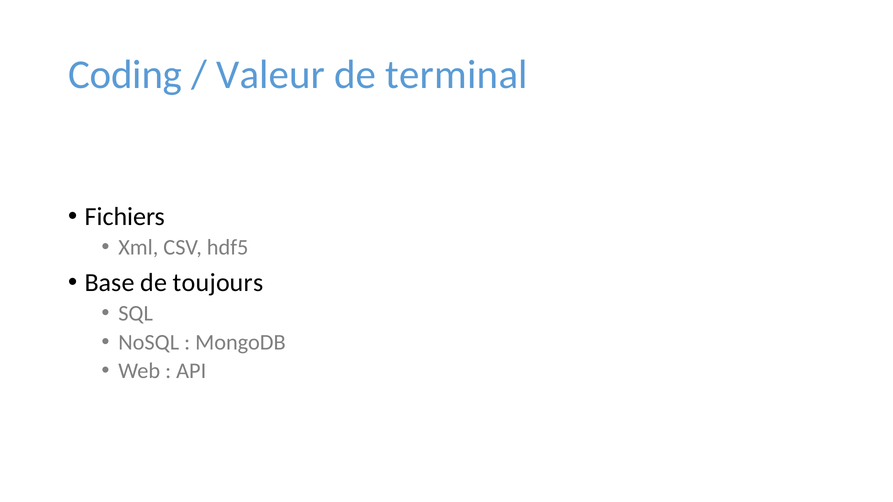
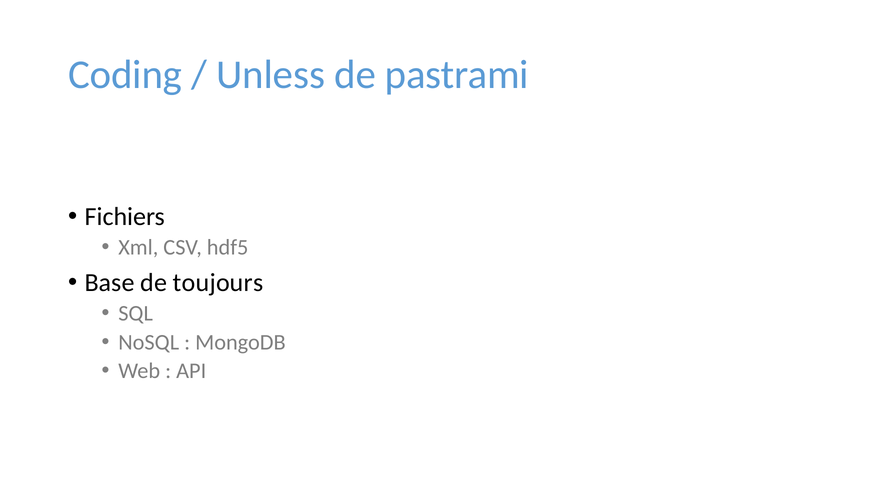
Valeur: Valeur -> Unless (271, 75)
terminal: terminal -> pastrami (457, 75)
